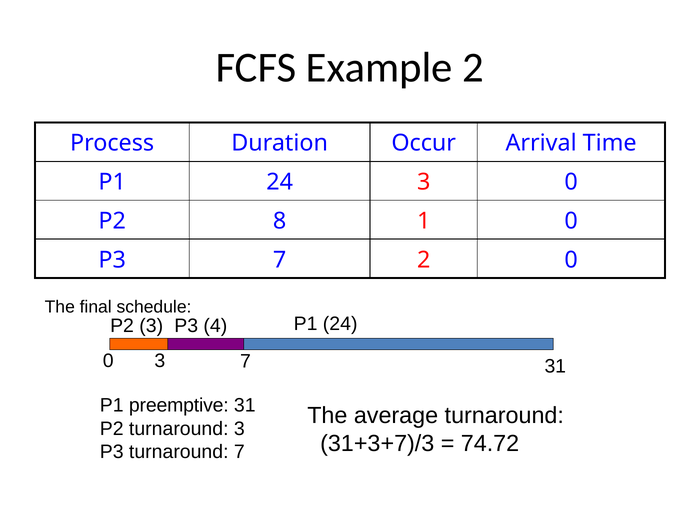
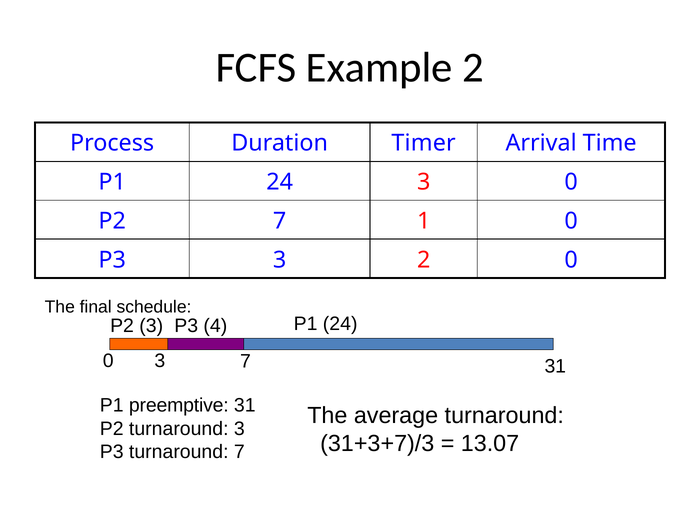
Occur: Occur -> Timer (424, 143)
P2 8: 8 -> 7 (280, 221)
P3 7: 7 -> 3 (280, 260)
74.72: 74.72 -> 13.07 (490, 444)
